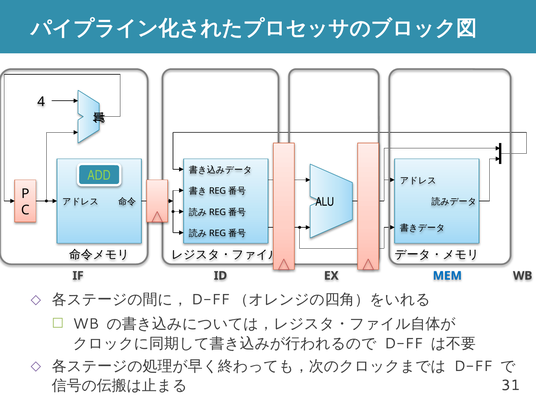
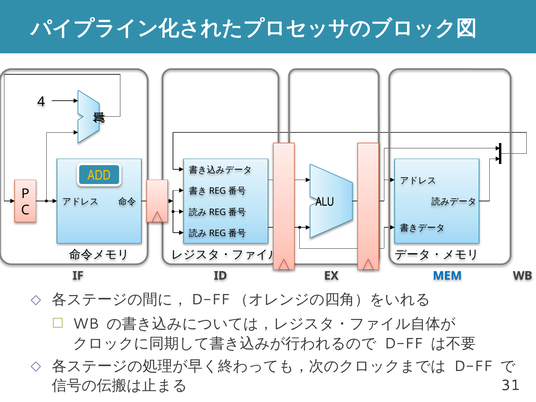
ADD colour: light green -> yellow (99, 176)
